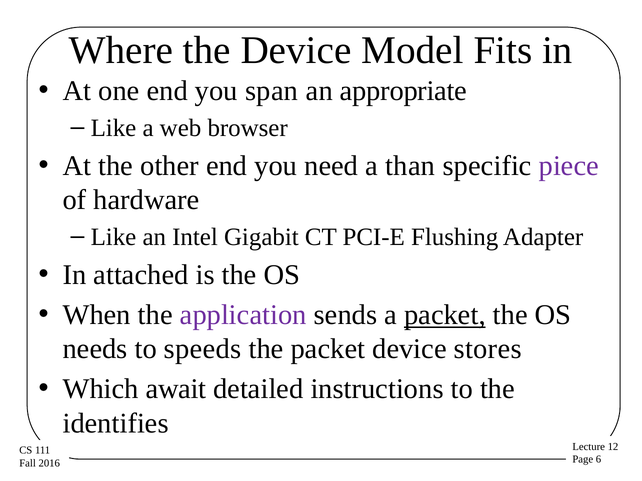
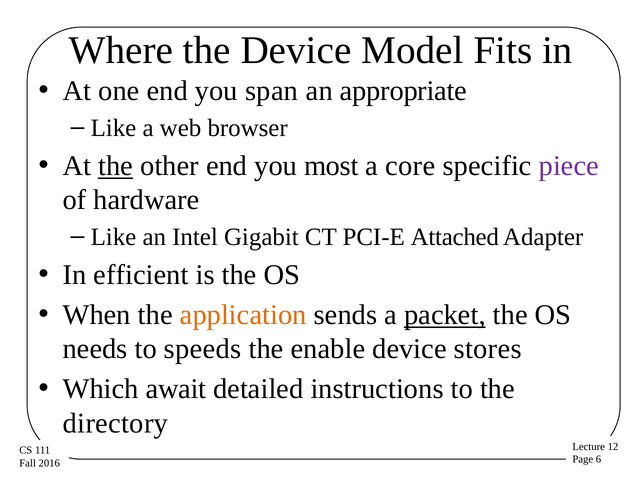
the underline: none -> present (116, 166)
need: need -> most (331, 166)
than: than -> core (410, 166)
Flushing: Flushing -> Attached (455, 237)
attached: attached -> efficient (141, 275)
application colour: purple -> orange (243, 315)
the packet: packet -> enable (328, 349)
identifies: identifies -> directory (115, 424)
